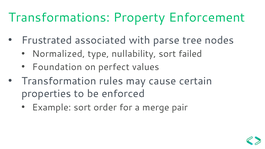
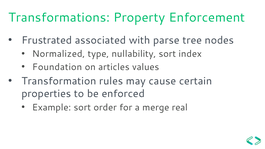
failed: failed -> index (190, 54)
perfect: perfect -> articles (114, 67)
pair: pair -> real (180, 107)
